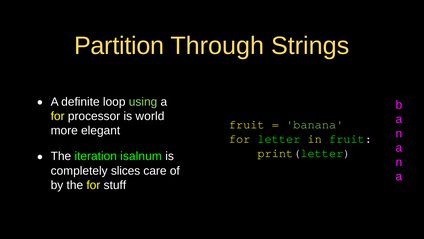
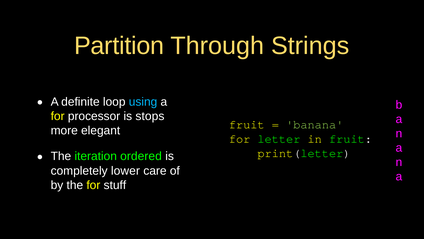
using colour: light green -> light blue (143, 102)
world: world -> stops (150, 116)
isalnum: isalnum -> ordered (141, 156)
slices: slices -> lower (125, 170)
